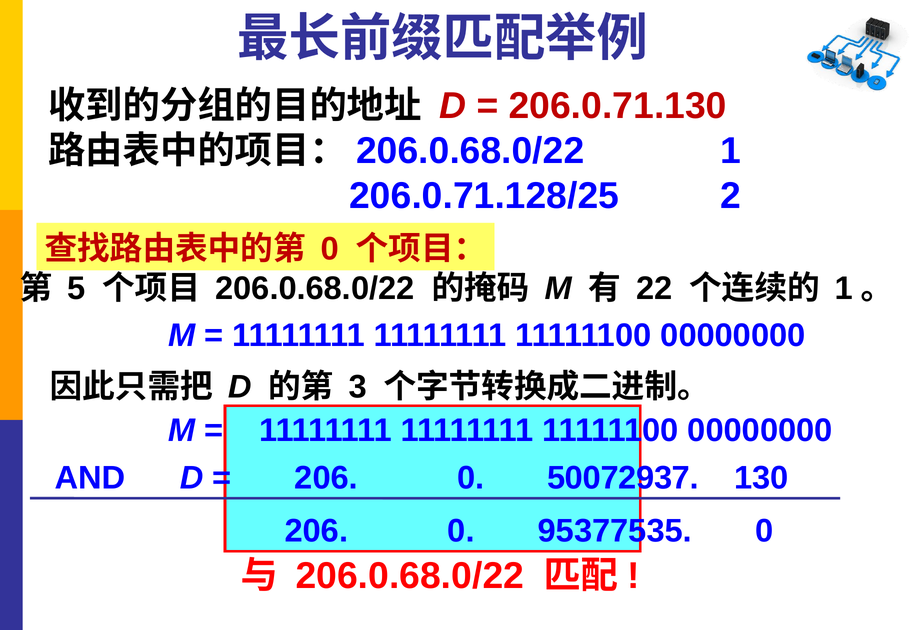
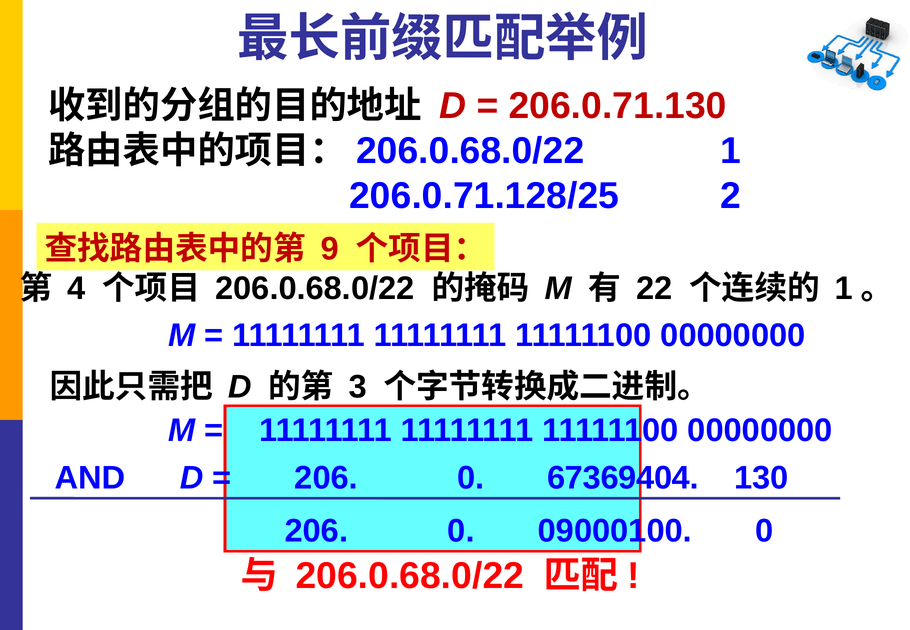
0: 0 -> 9 (330, 249)
5: 5 -> 4 (76, 289)
50072937: 50072937 -> 67369404 (623, 478)
95377535: 95377535 -> 09000100 (615, 531)
